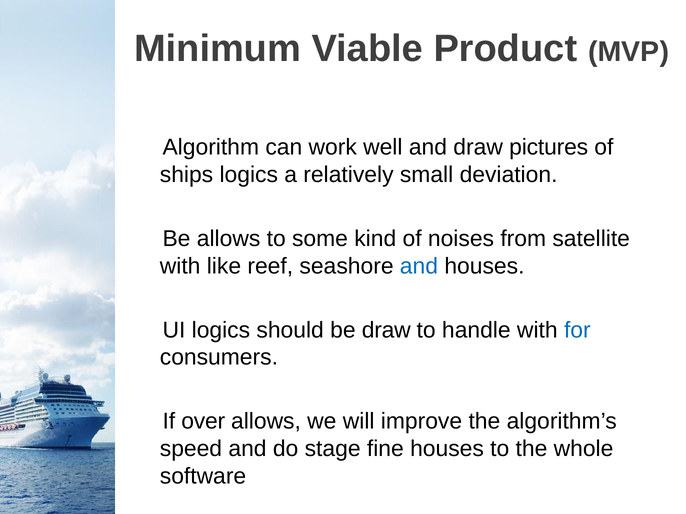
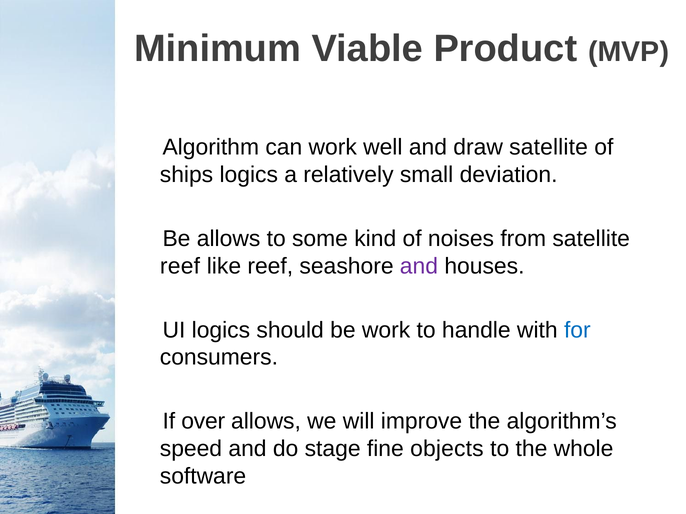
draw pictures: pictures -> satellite (549, 147)
with: with -> reef (180, 266)
and colour: blue -> purple (419, 266)
be draw: draw -> work (386, 330)
fine houses: houses -> objects (447, 449)
